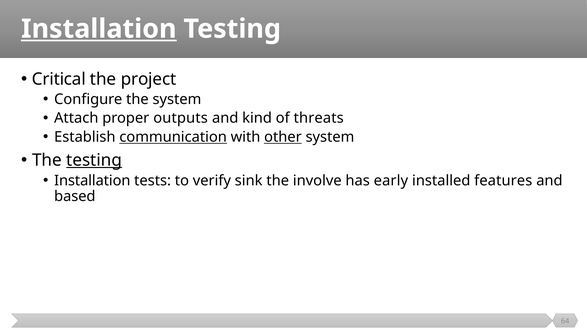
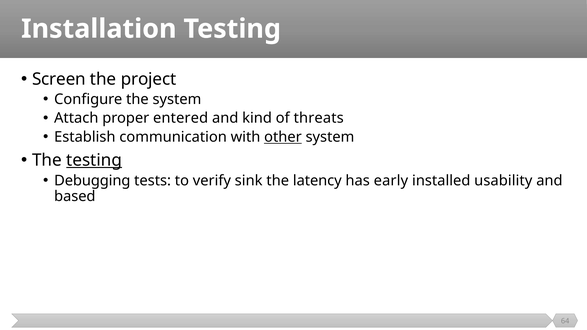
Installation underline: present -> none (99, 29)
Critical: Critical -> Screen (59, 79)
outputs: outputs -> entered (181, 118)
communication underline: present -> none (173, 137)
Installation: Installation -> Debugging (92, 181)
involve: involve -> latency (317, 181)
features: features -> usability (503, 181)
